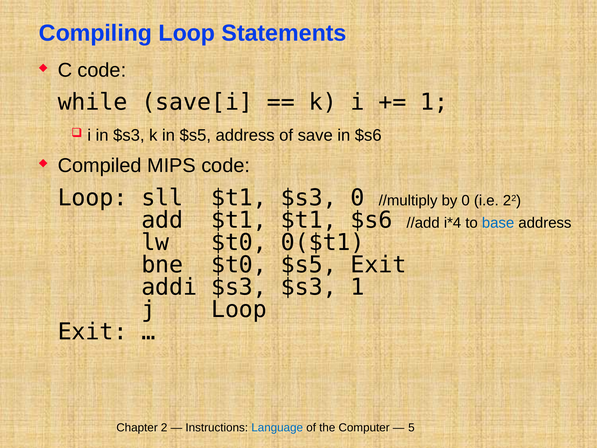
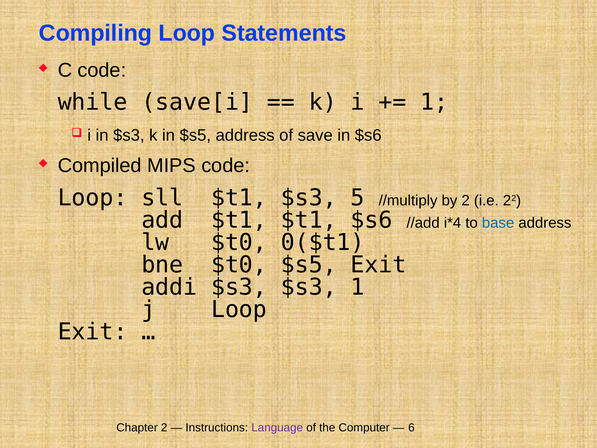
$s3 0: 0 -> 5 (358, 198)
by 0: 0 -> 2 (466, 200)
Language colour: blue -> purple (277, 427)
5: 5 -> 6 (411, 427)
